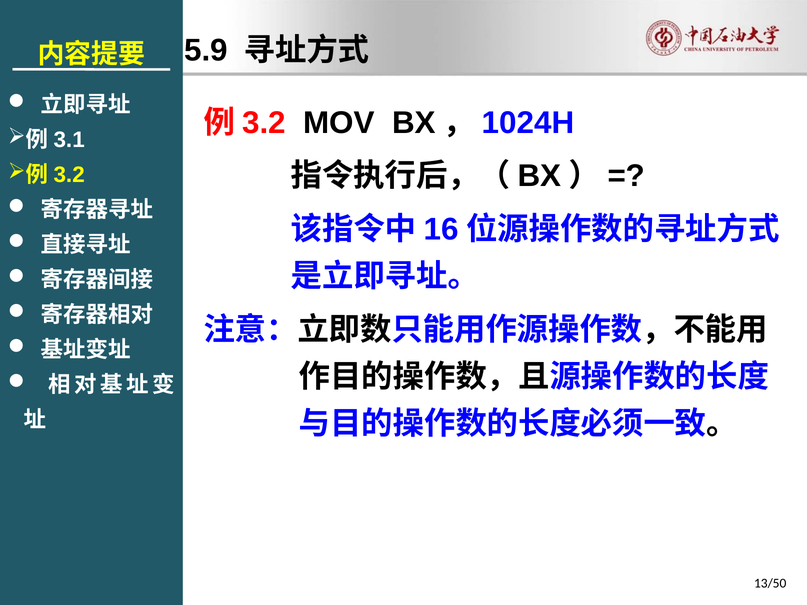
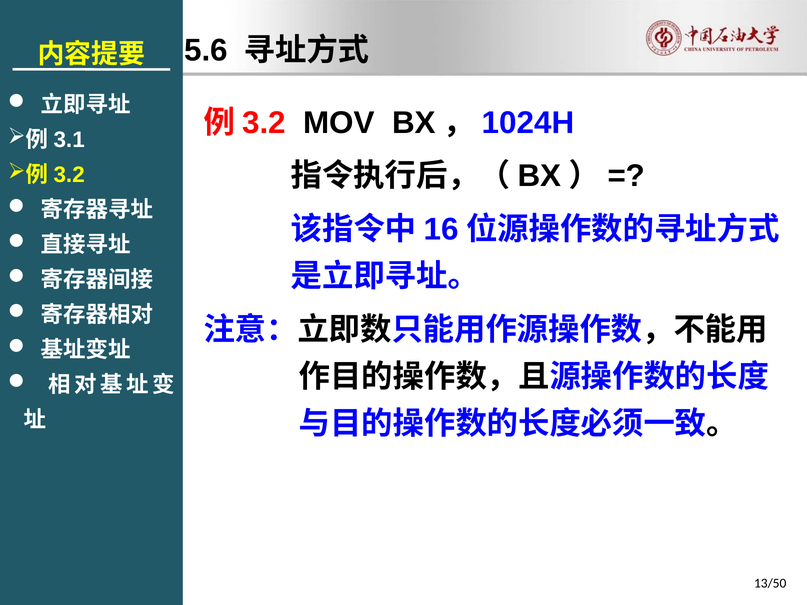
5.9: 5.9 -> 5.6 (206, 50)
